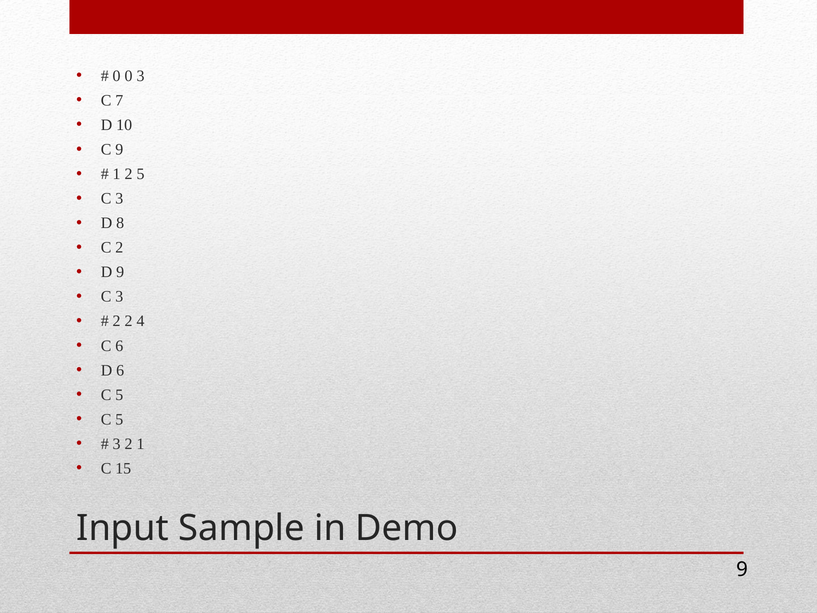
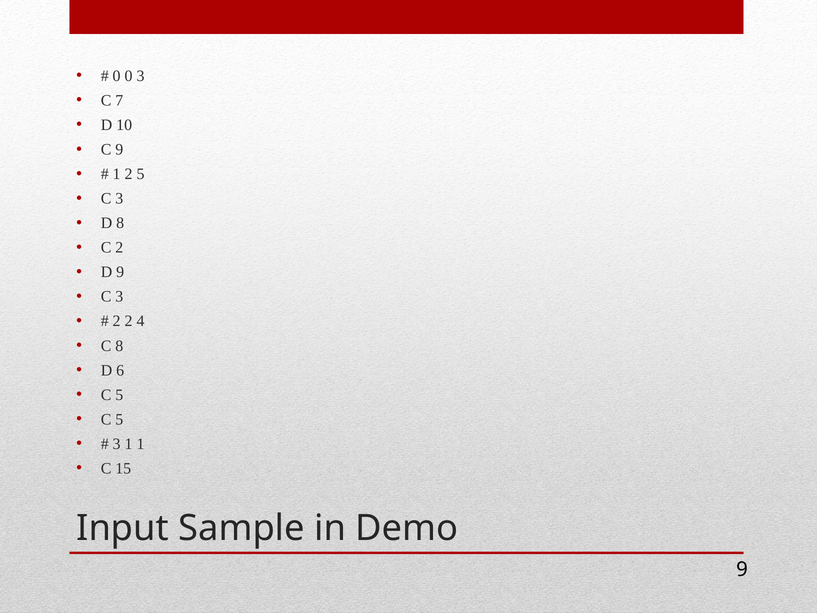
C 6: 6 -> 8 (119, 346)
3 2: 2 -> 1 (129, 444)
